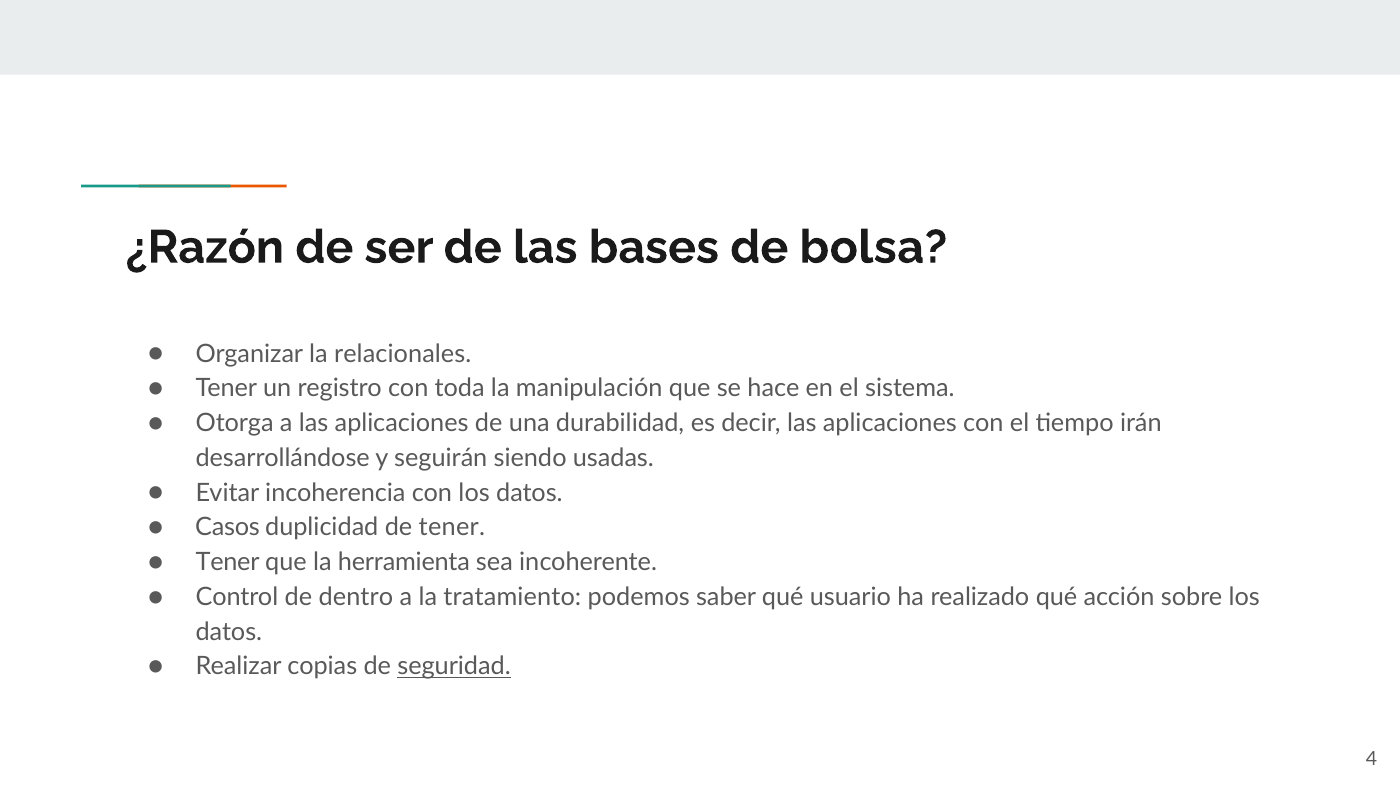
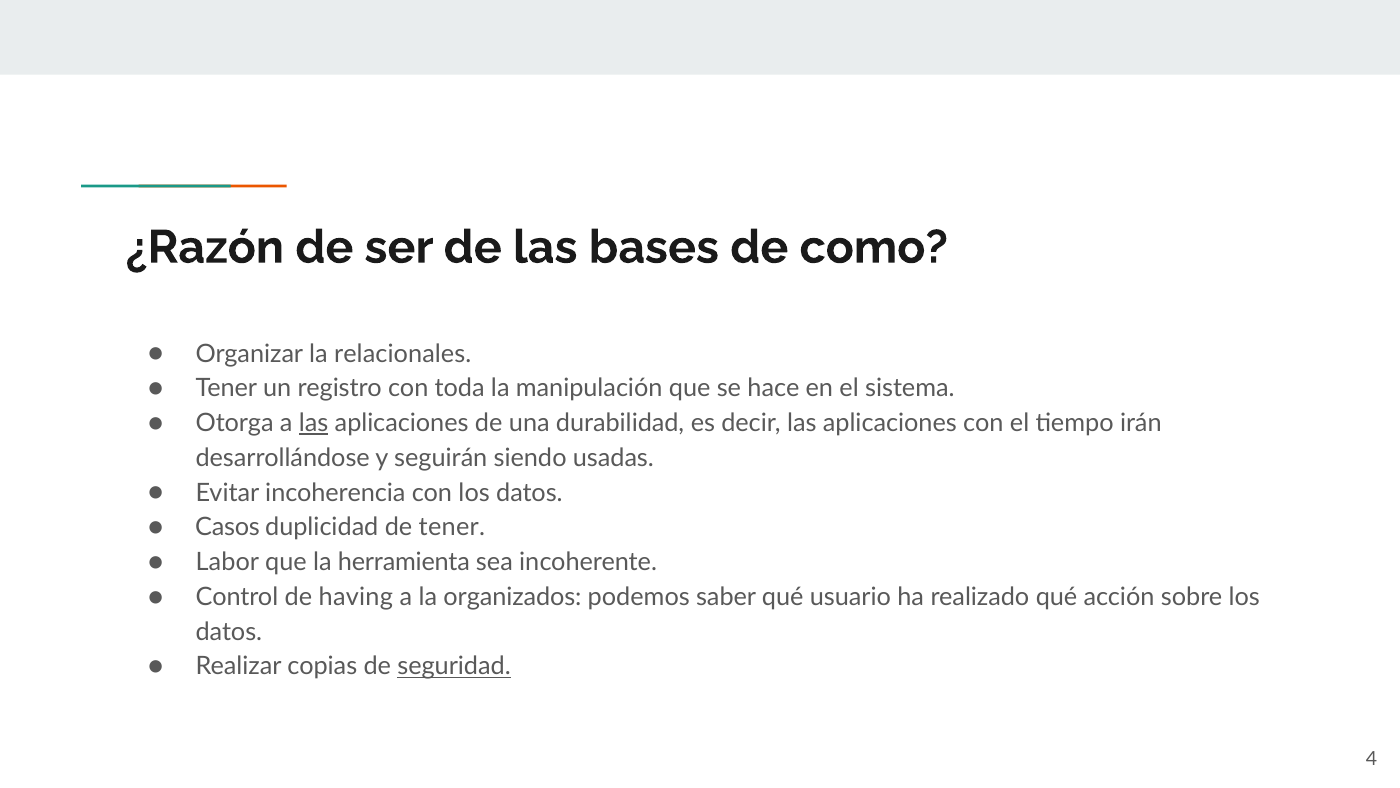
bolsa: bolsa -> como (874, 247)
las underline: none -> present (314, 423)
Tener: Tener -> Labor (227, 562)
dentro: dentro -> having (356, 597)
tratamiento: tratamiento -> organizados (512, 597)
